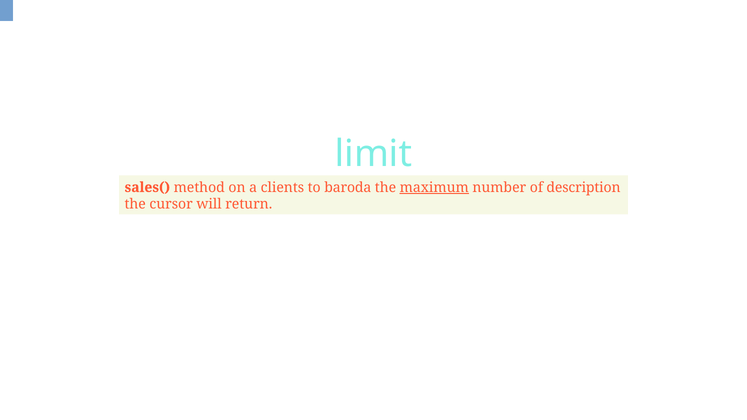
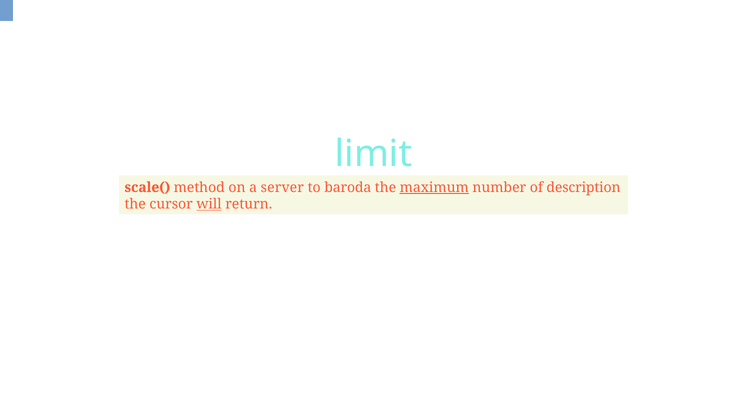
sales(: sales( -> scale( (147, 187)
clients: clients -> server (282, 187)
will underline: none -> present (209, 204)
